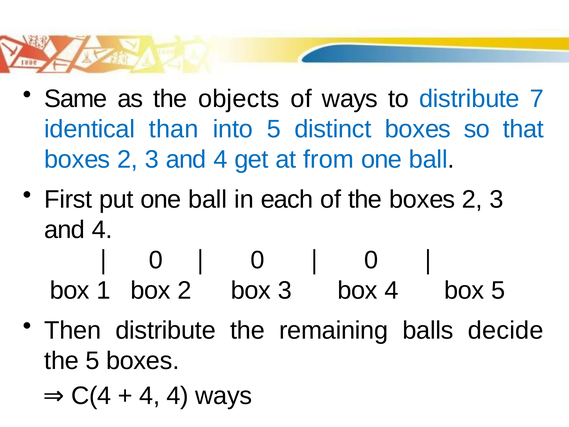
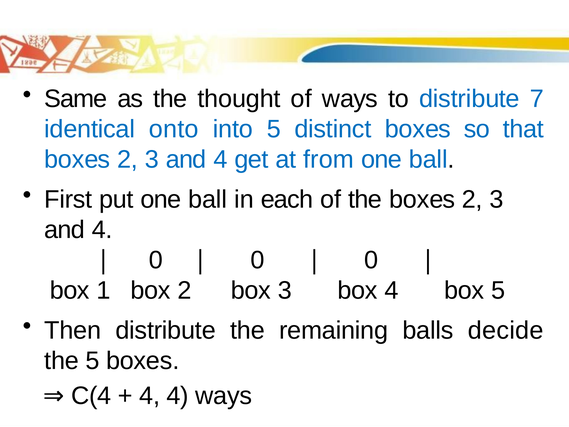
objects: objects -> thought (239, 99)
than: than -> onto (174, 129)
